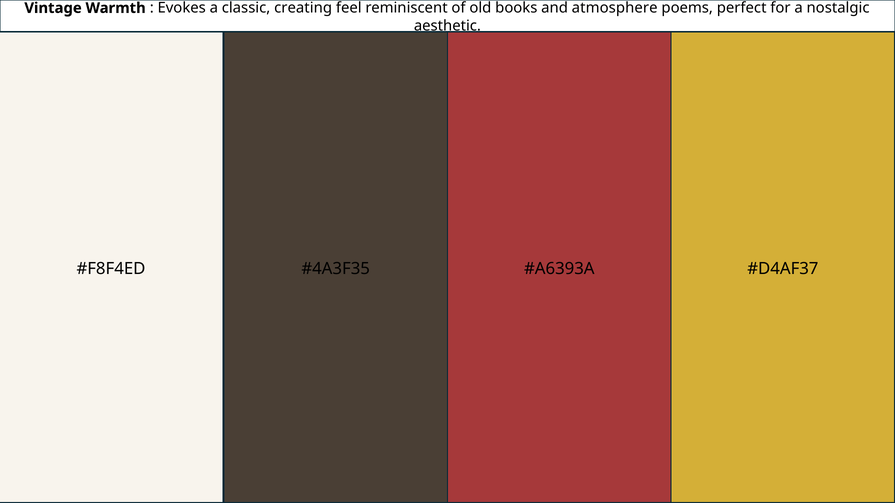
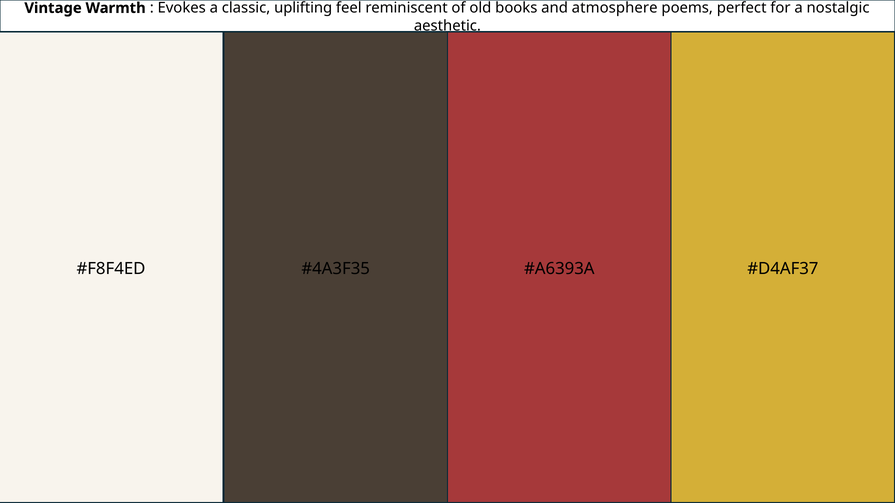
creating: creating -> uplifting (303, 8)
